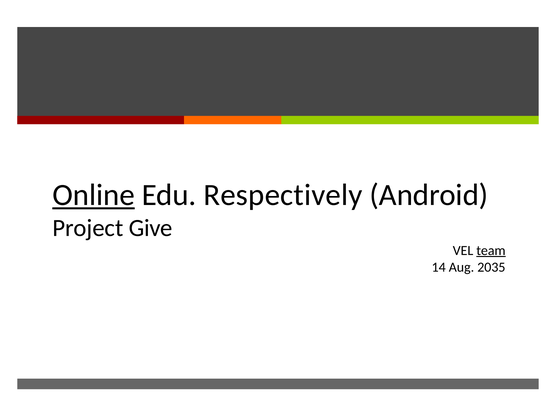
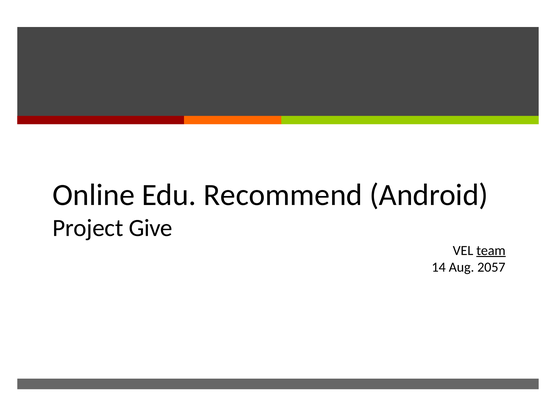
Online underline: present -> none (94, 195)
Respectively: Respectively -> Recommend (283, 195)
2035: 2035 -> 2057 (491, 267)
